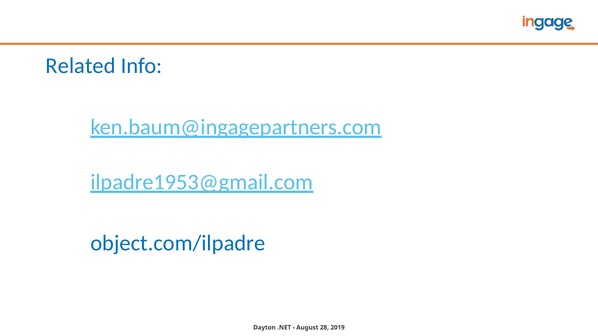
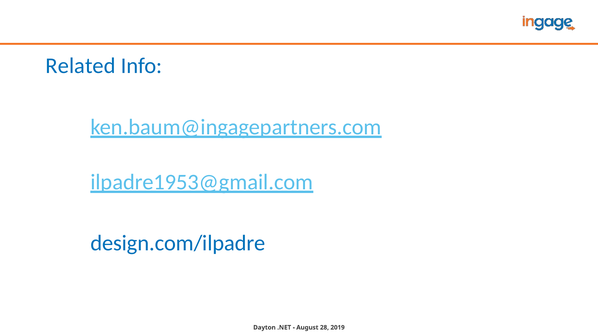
object.com/ilpadre: object.com/ilpadre -> design.com/ilpadre (178, 243)
